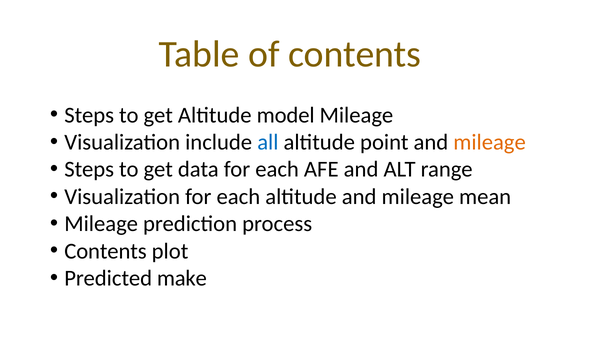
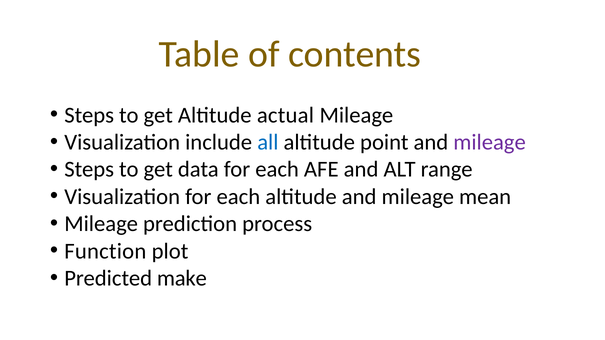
model: model -> actual (285, 115)
mileage colour: orange -> purple (490, 142)
Contents: Contents -> Function (105, 251)
